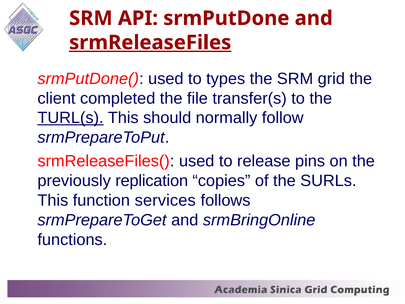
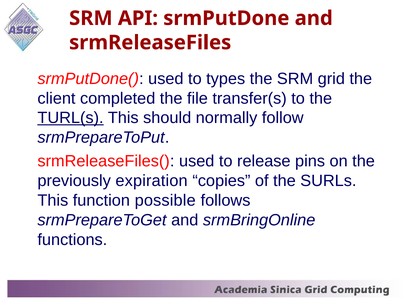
srmReleaseFiles underline: present -> none (150, 43)
replication: replication -> expiration (152, 181)
services: services -> possible (165, 200)
